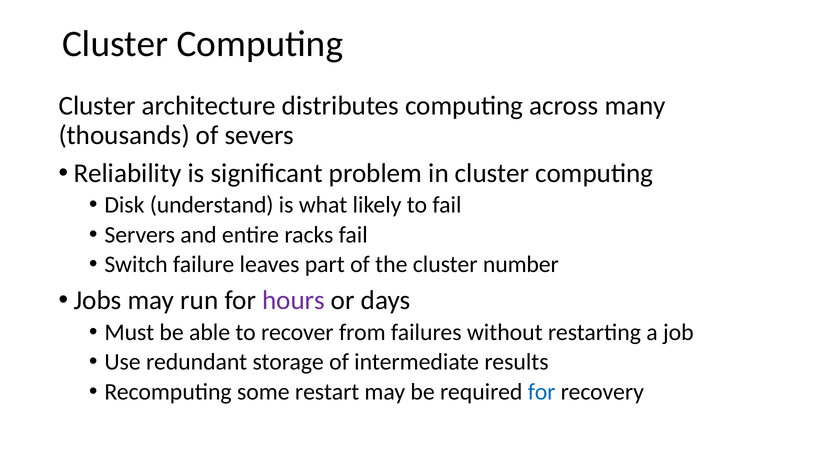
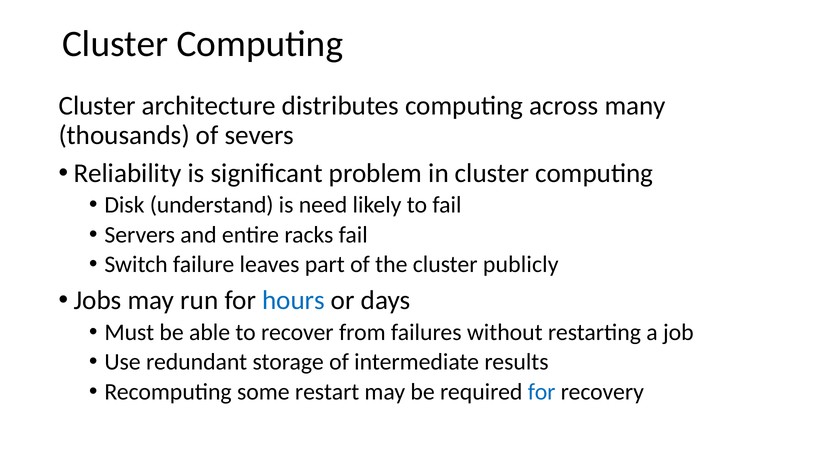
what: what -> need (323, 205)
number: number -> publicly (521, 265)
hours colour: purple -> blue (293, 301)
